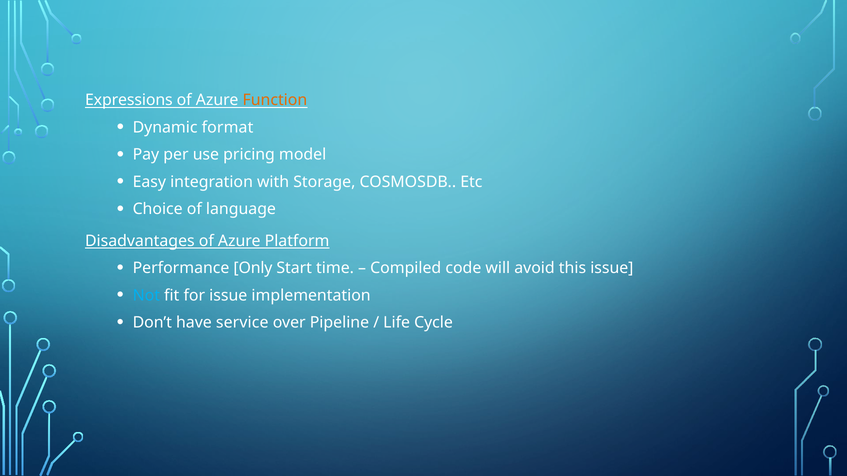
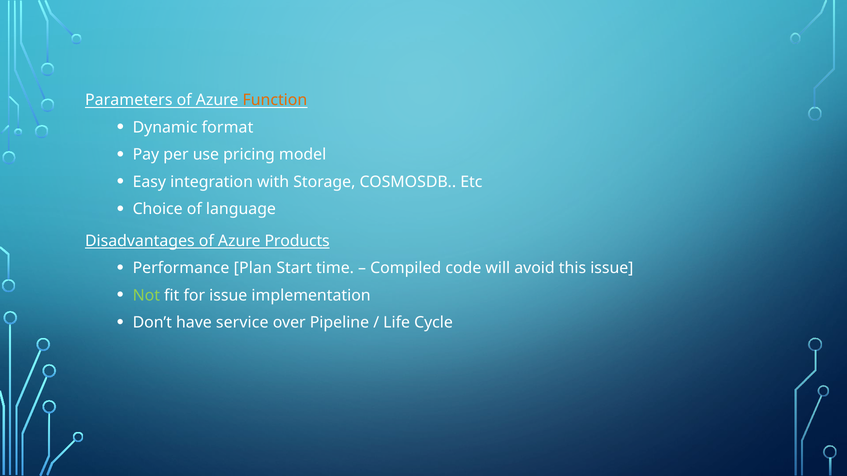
Expressions: Expressions -> Parameters (129, 100)
Platform: Platform -> Products (297, 241)
Only: Only -> Plan (253, 268)
Not colour: light blue -> light green (146, 296)
